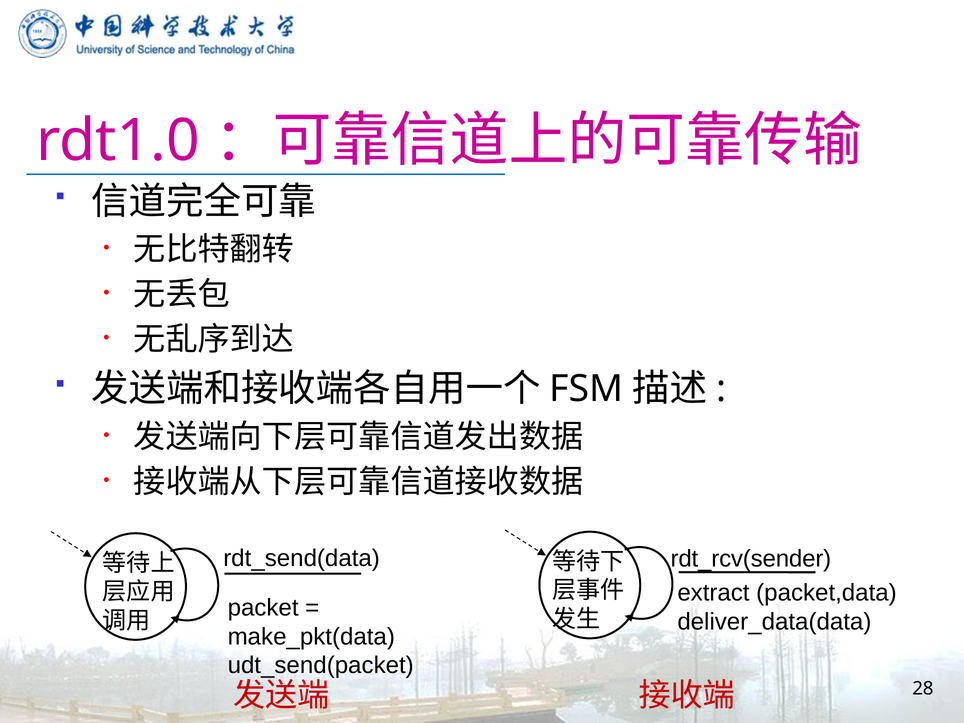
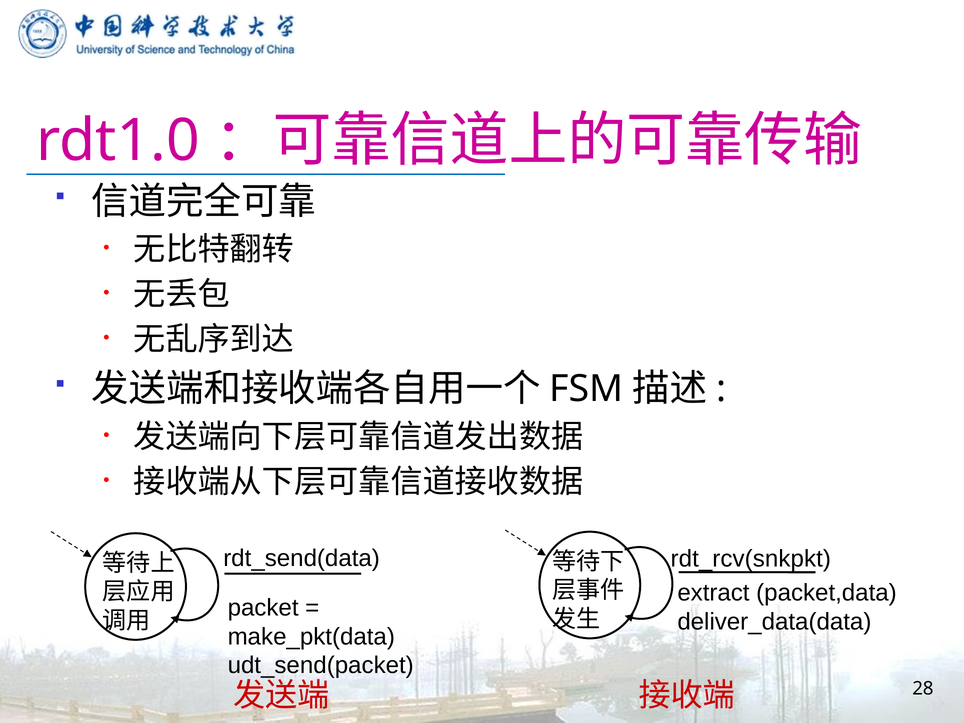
rdt_rcv(sender: rdt_rcv(sender -> rdt_rcv(snkpkt (751, 559)
